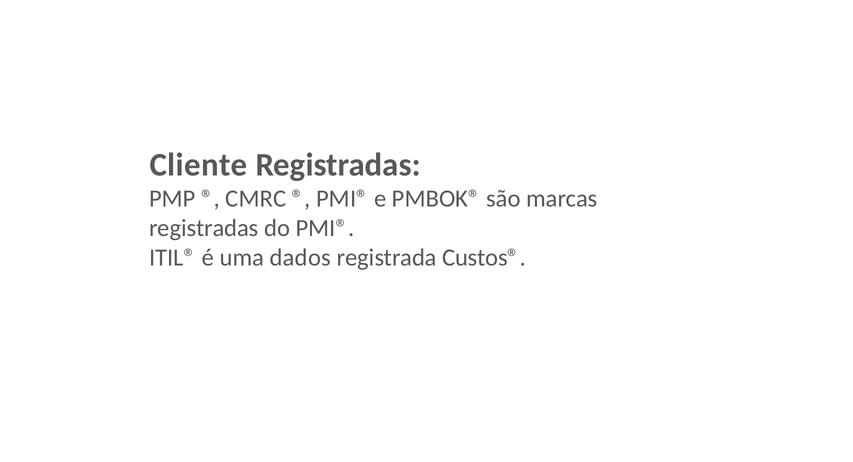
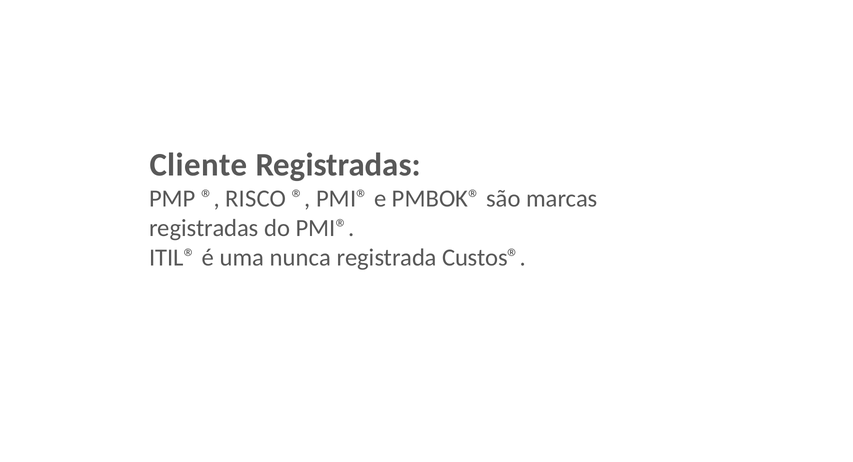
CMRC: CMRC -> RISCO (256, 199)
dados: dados -> nunca (300, 258)
